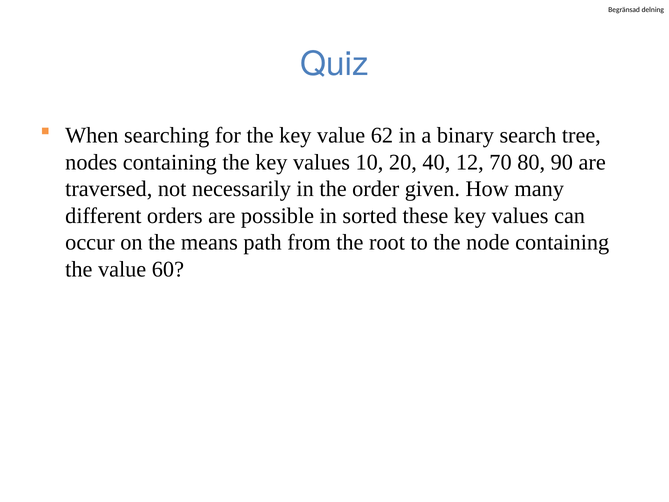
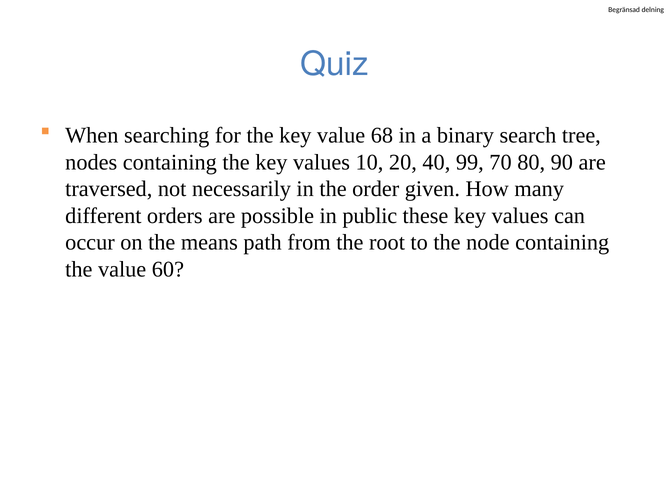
62: 62 -> 68 (382, 135)
12: 12 -> 99 (470, 162)
sorted: sorted -> public (370, 216)
